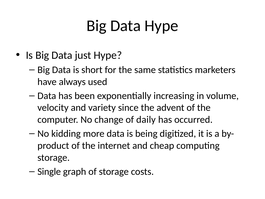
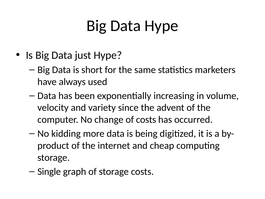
of daily: daily -> costs (146, 119)
